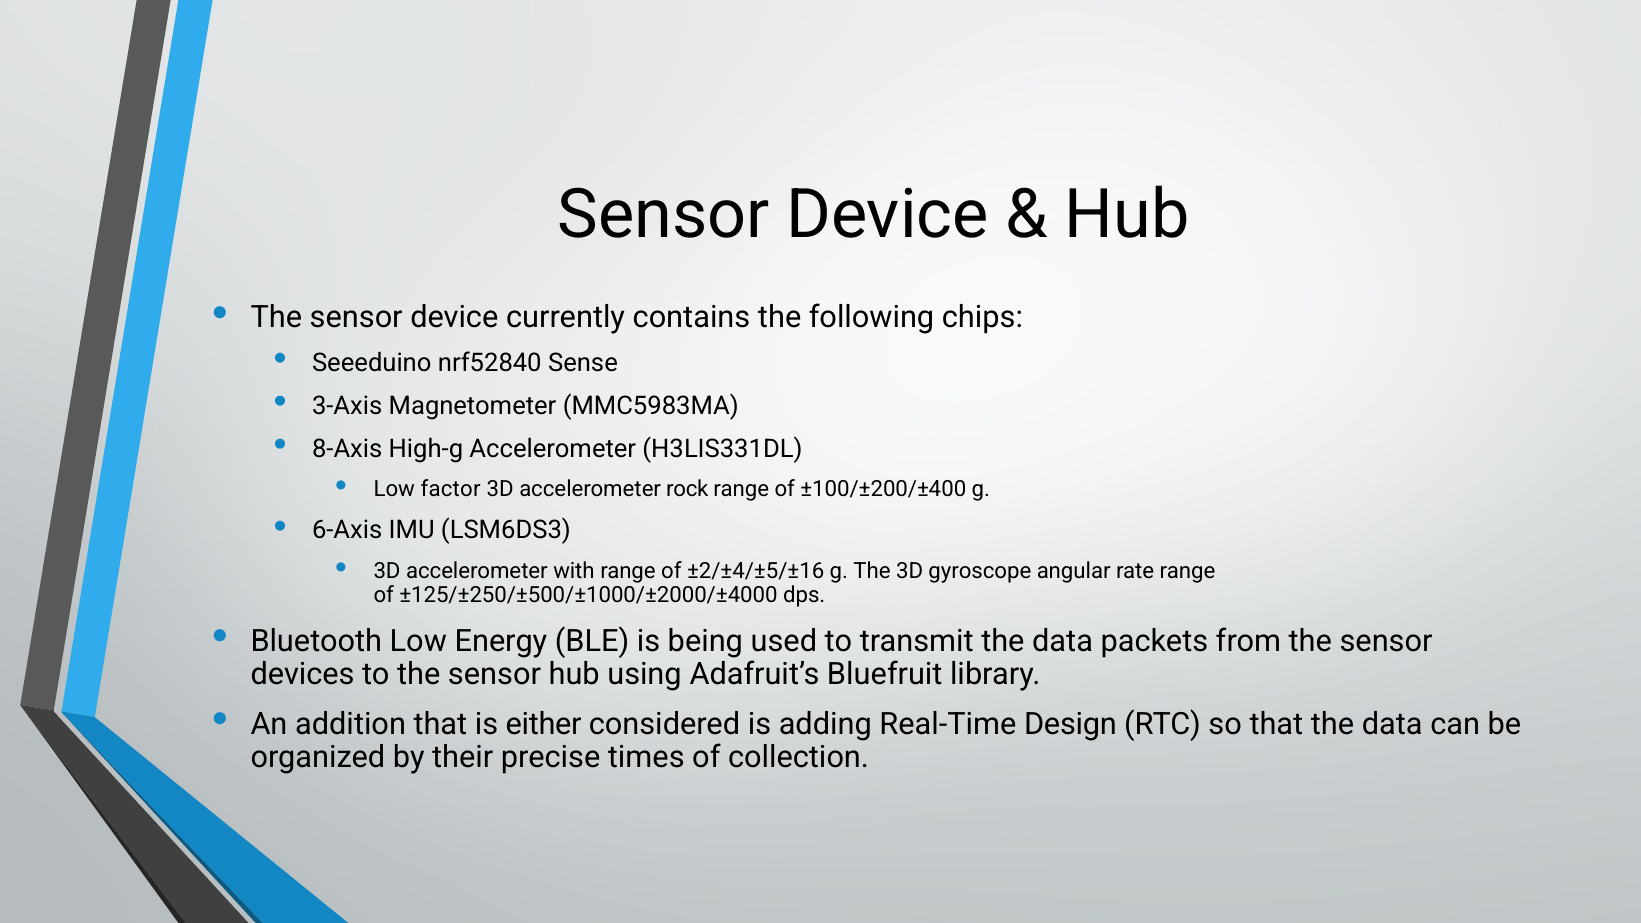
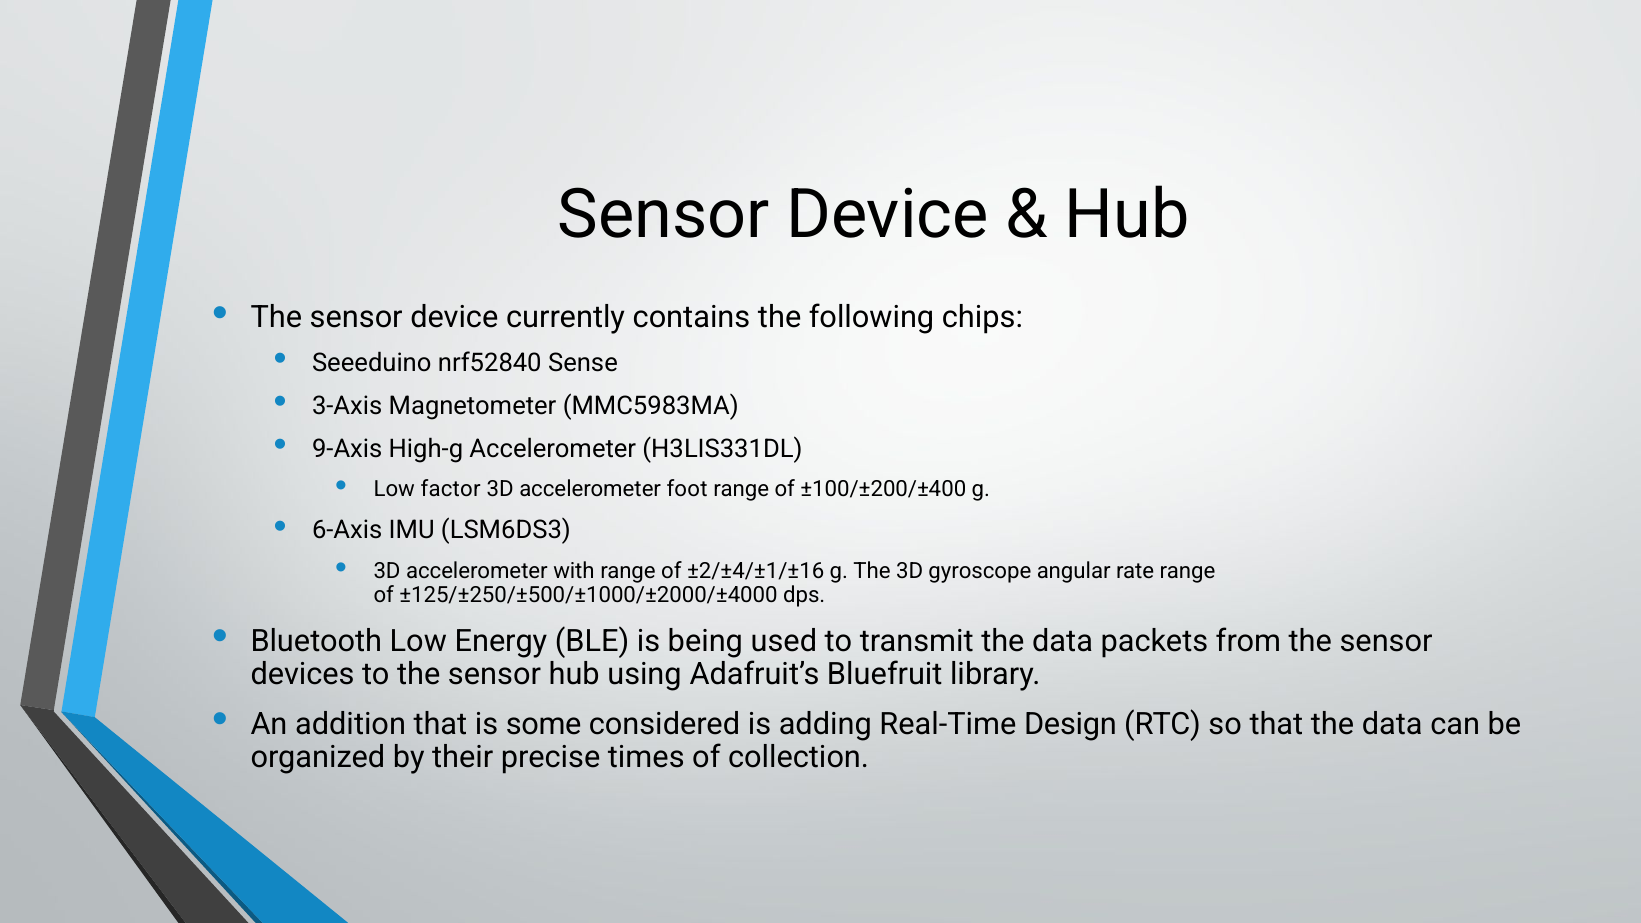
8-Axis: 8-Axis -> 9-Axis (347, 449)
rock: rock -> foot (687, 489)
±2/±4/±5/±16: ±2/±4/±5/±16 -> ±2/±4/±1/±16 (756, 571)
either: either -> some (544, 724)
